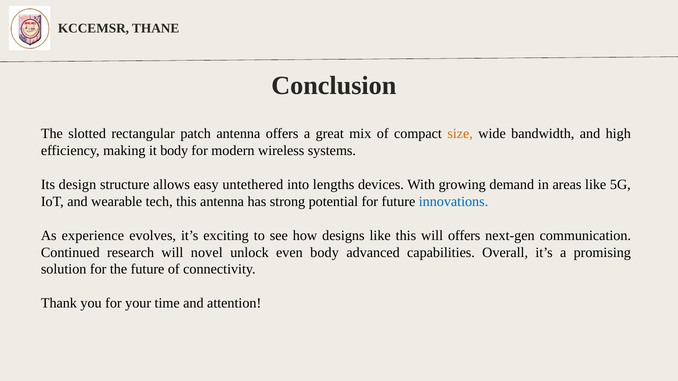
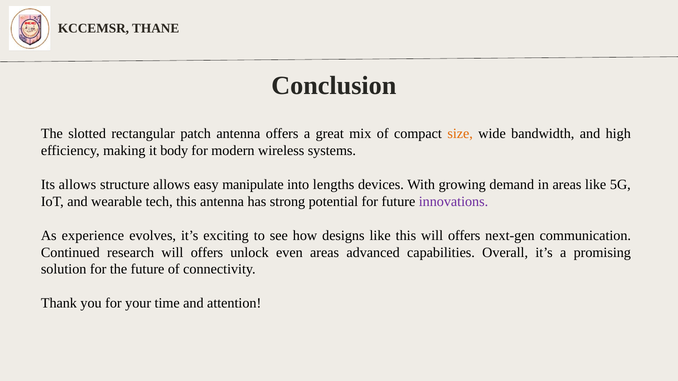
Its design: design -> allows (77, 185)
untethered: untethered -> manipulate (253, 185)
innovations colour: blue -> purple (454, 202)
research will novel: novel -> offers (207, 253)
even body: body -> areas (325, 253)
